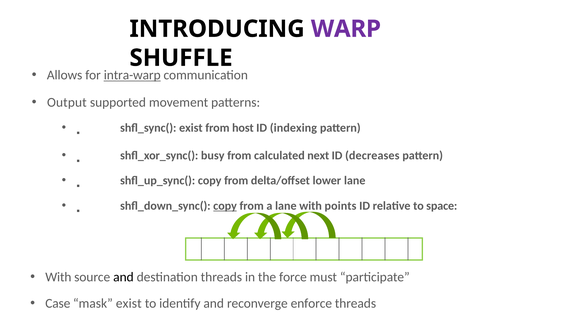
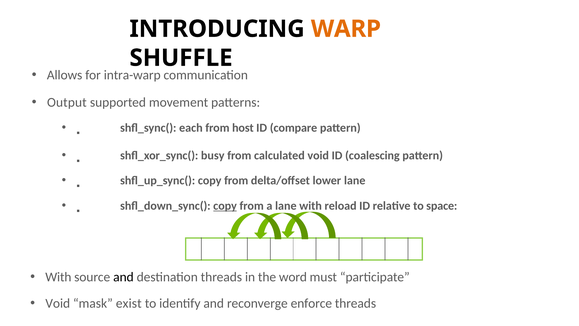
WARP colour: purple -> orange (346, 29)
intra-warp underline: present -> none (132, 75)
shfl_sync( exist: exist -> each (191, 128)
indexing: indexing -> compare (294, 128)
calculated next: next -> void (318, 155)
decreases: decreases -> coalescing (372, 155)
points: points -> reload (341, 205)
force: force -> word (293, 277)
Case: Case -> Void (58, 303)
